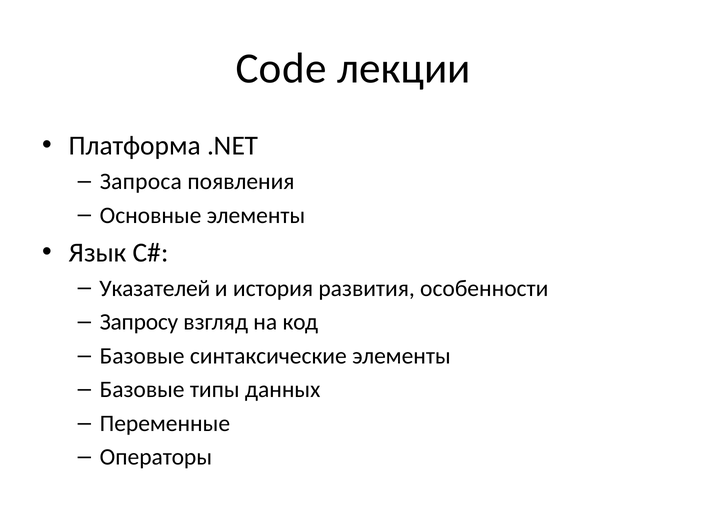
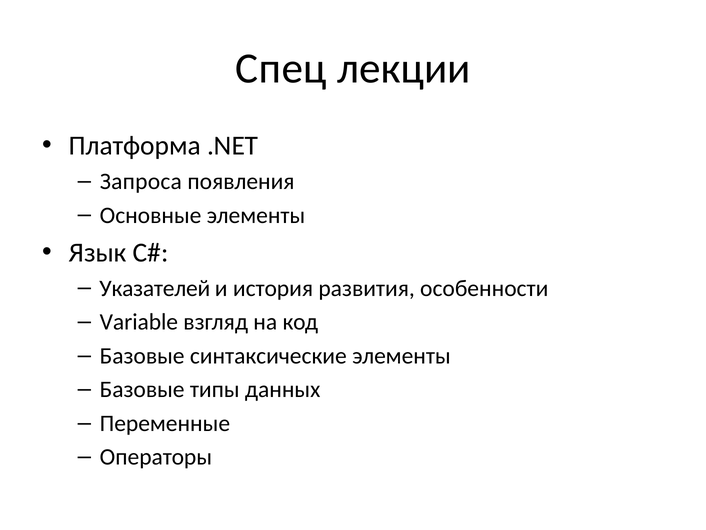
Code: Code -> Спец (281, 68)
Запросу: Запросу -> Variable (139, 322)
